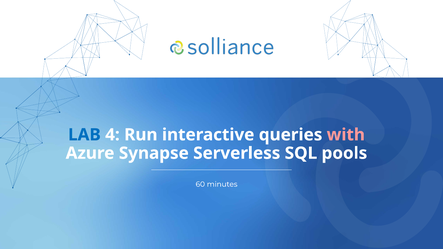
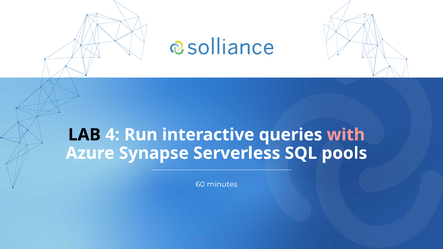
LAB colour: blue -> black (84, 135)
